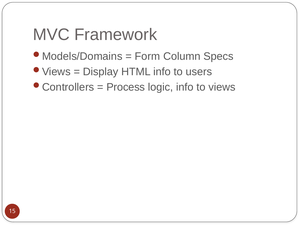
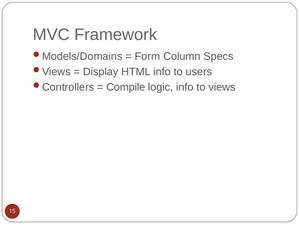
Process: Process -> Compile (126, 87)
